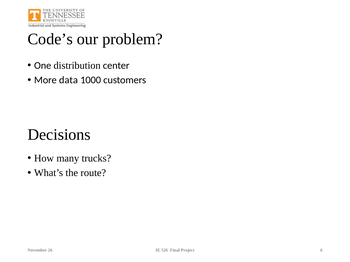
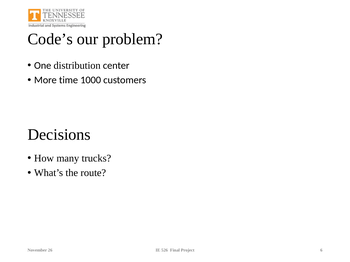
data: data -> time (69, 80)
